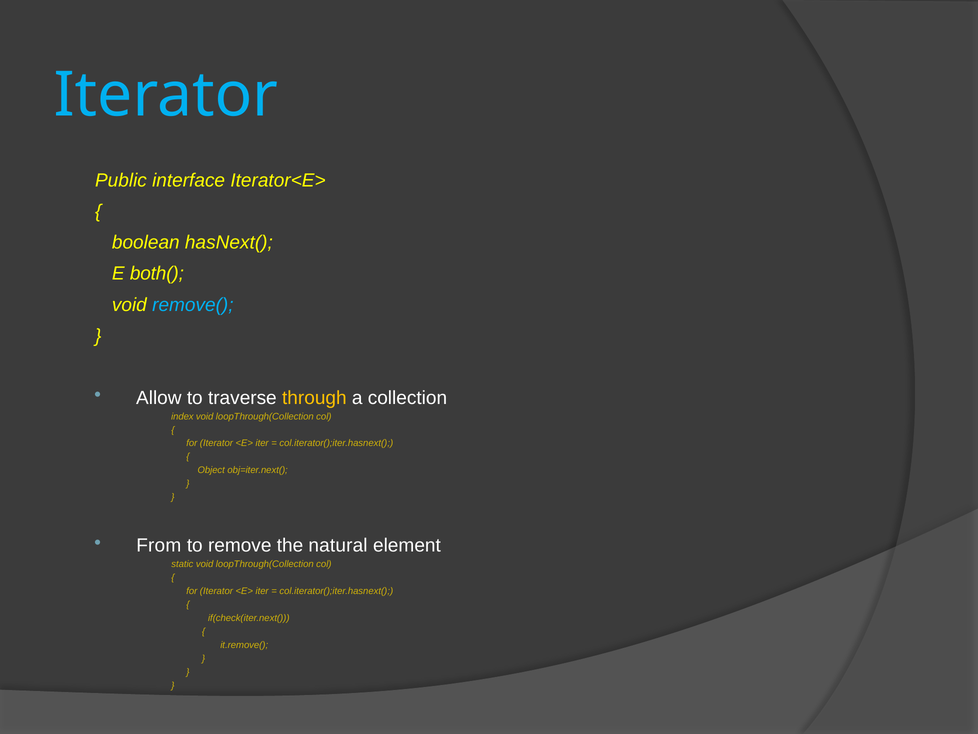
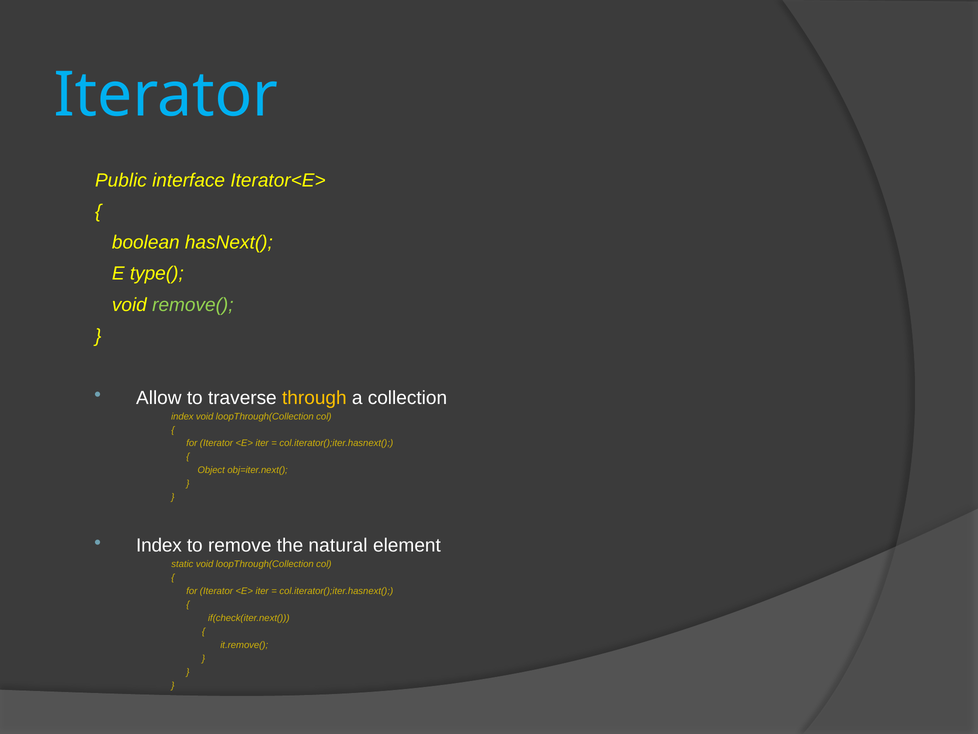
both(: both( -> type( (157, 274)
remove( colour: light blue -> light green (193, 305)
From: From -> Index (159, 545)
